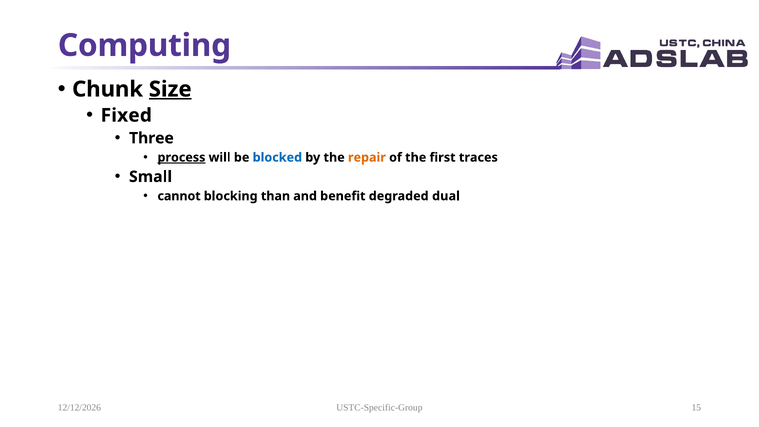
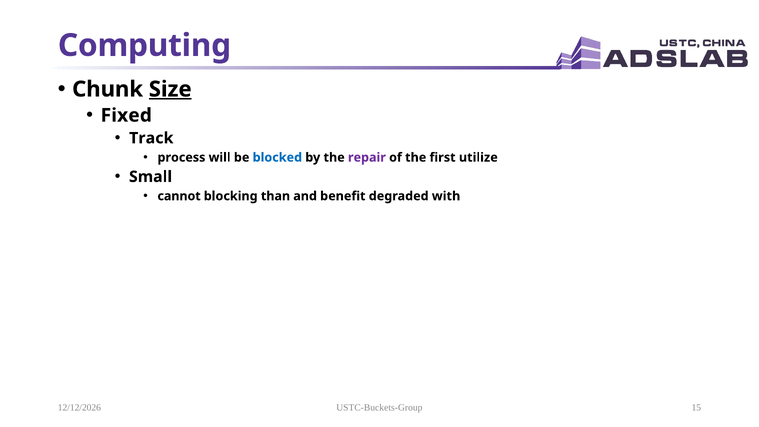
Three: Three -> Track (151, 138)
process underline: present -> none (181, 157)
repair colour: orange -> purple (367, 157)
traces: traces -> utilize (478, 157)
dual: dual -> with (446, 196)
USTC-Specific-Group: USTC-Specific-Group -> USTC-Buckets-Group (379, 408)
